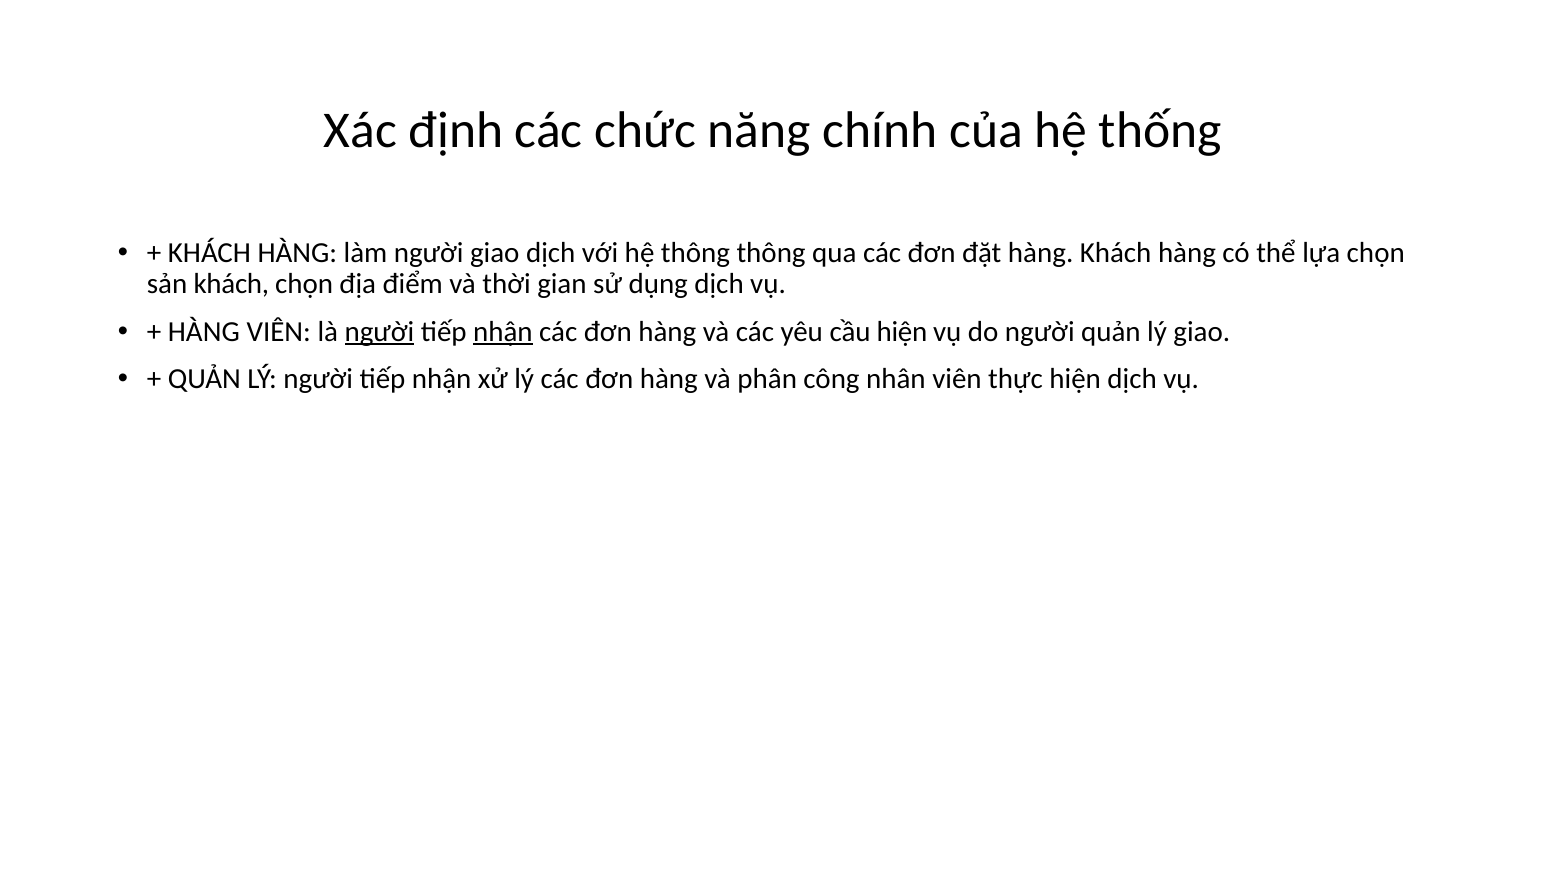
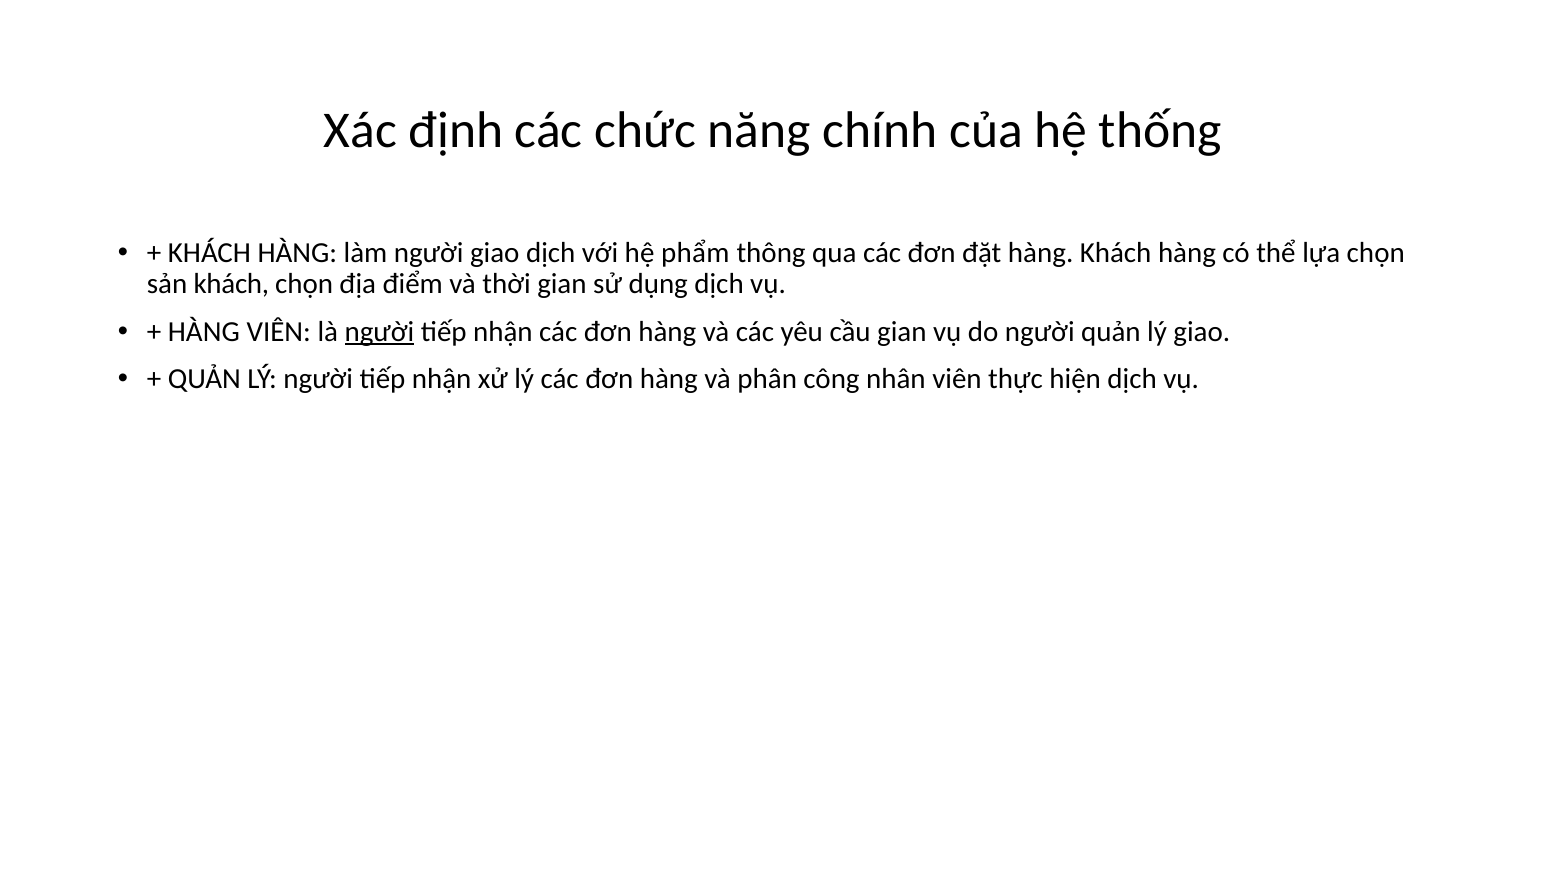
hệ thông: thông -> phẩm (695, 253)
nhận underline: present -> none (503, 332)
cầu hiện: hiện -> gian (902, 332)
